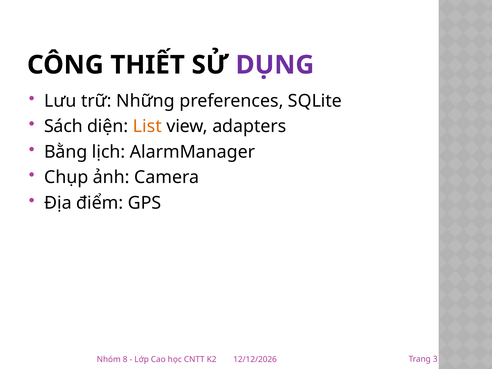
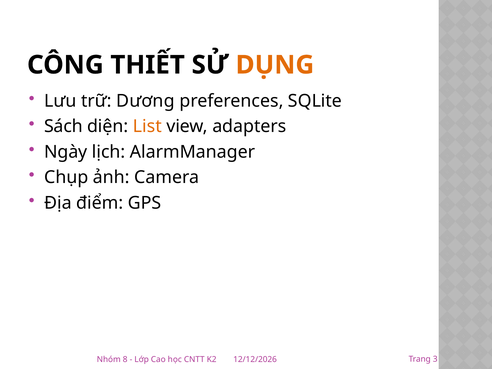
DỤNG colour: purple -> orange (275, 65)
Những: Những -> Dương (145, 101)
Bằng: Bằng -> Ngày (66, 152)
